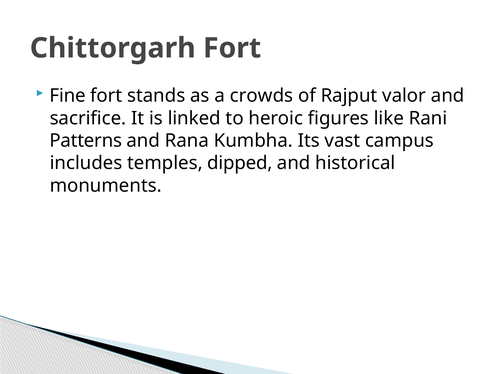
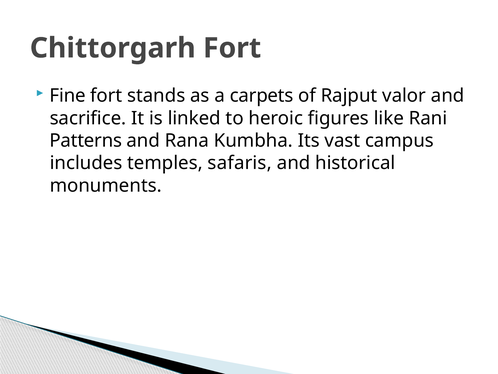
crowds: crowds -> carpets (262, 96)
dipped: dipped -> safaris (240, 163)
